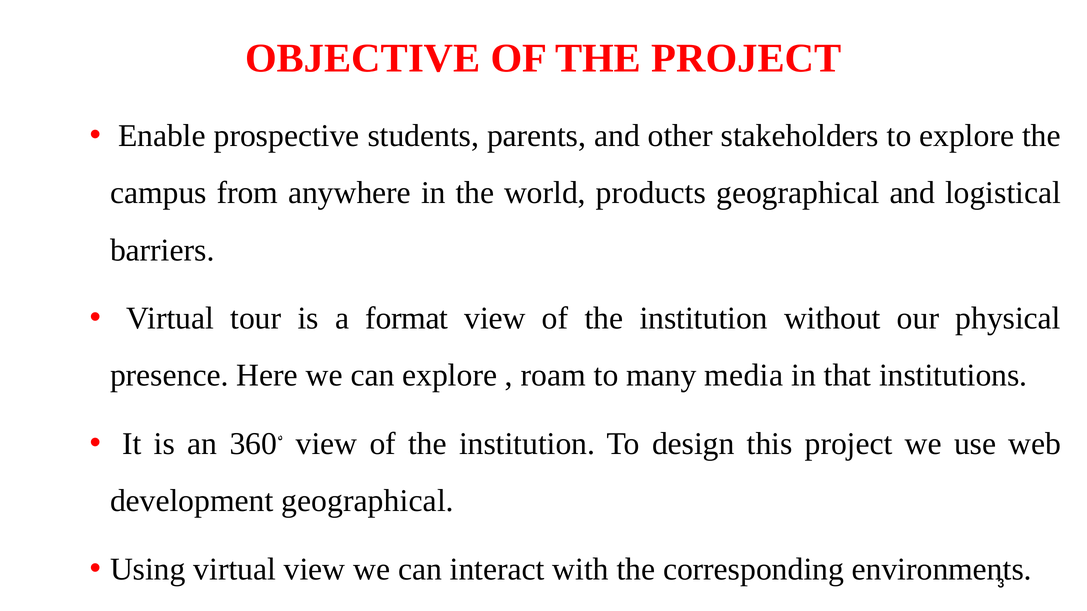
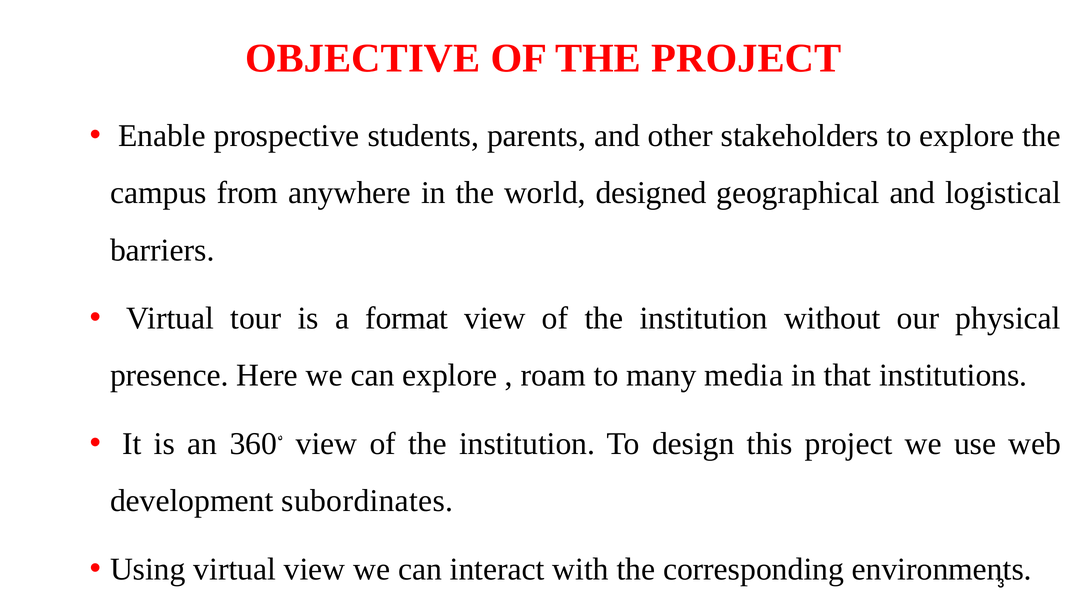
products: products -> designed (651, 193)
development geographical: geographical -> subordinates (367, 501)
